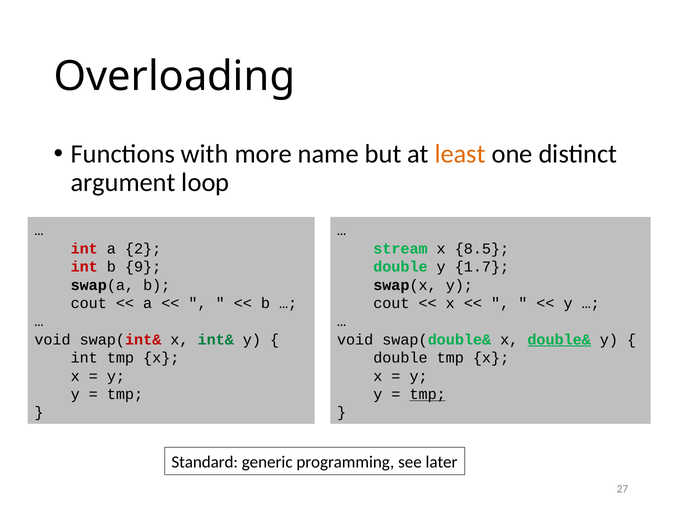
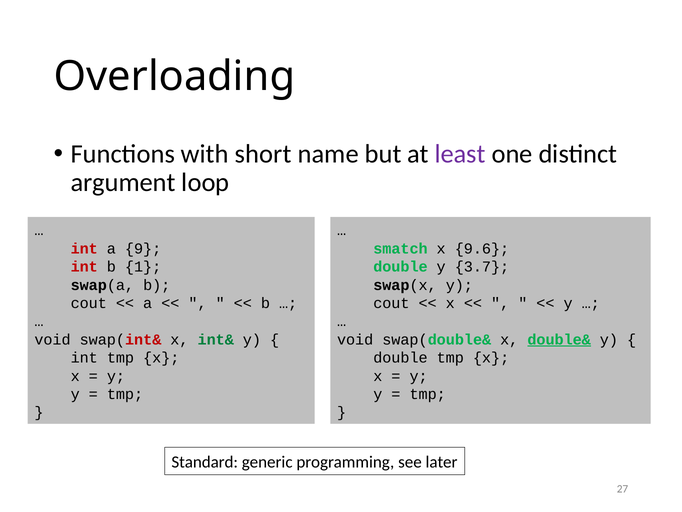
more: more -> short (263, 154)
least colour: orange -> purple (460, 154)
2: 2 -> 9 (143, 248)
stream: stream -> smatch (401, 248)
8.5: 8.5 -> 9.6 (482, 248)
9: 9 -> 1 (143, 267)
1.7: 1.7 -> 3.7 (482, 267)
tmp underline: present -> none (428, 394)
